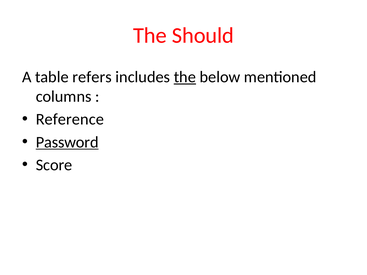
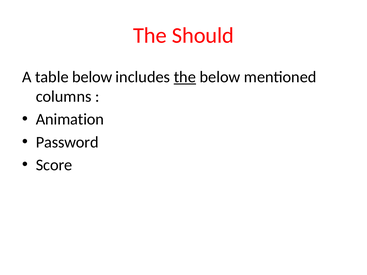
table refers: refers -> below (92, 77)
Reference: Reference -> Animation (70, 119)
Password underline: present -> none (67, 142)
